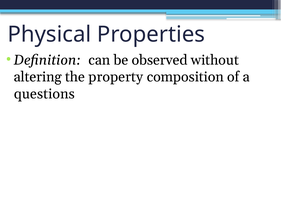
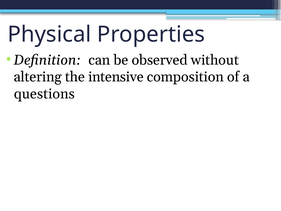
property: property -> intensive (116, 77)
